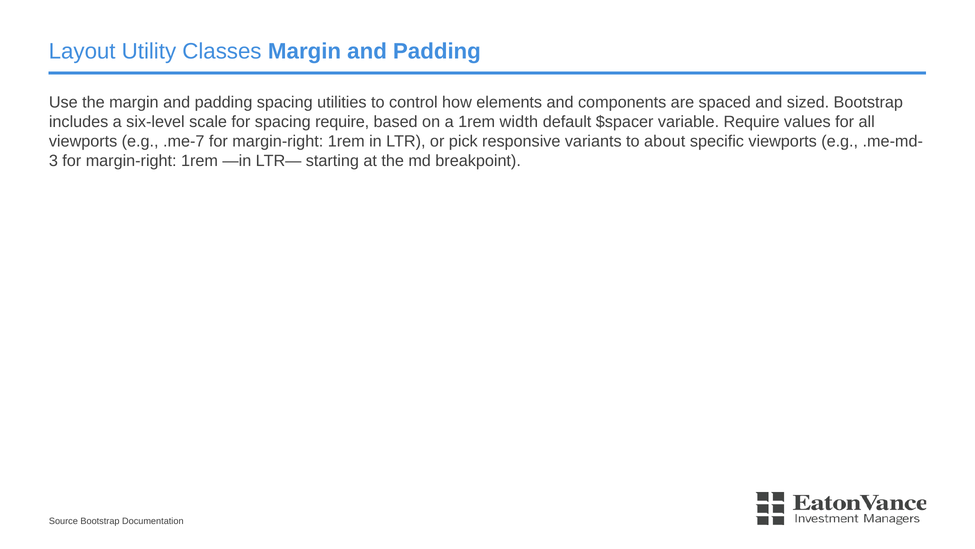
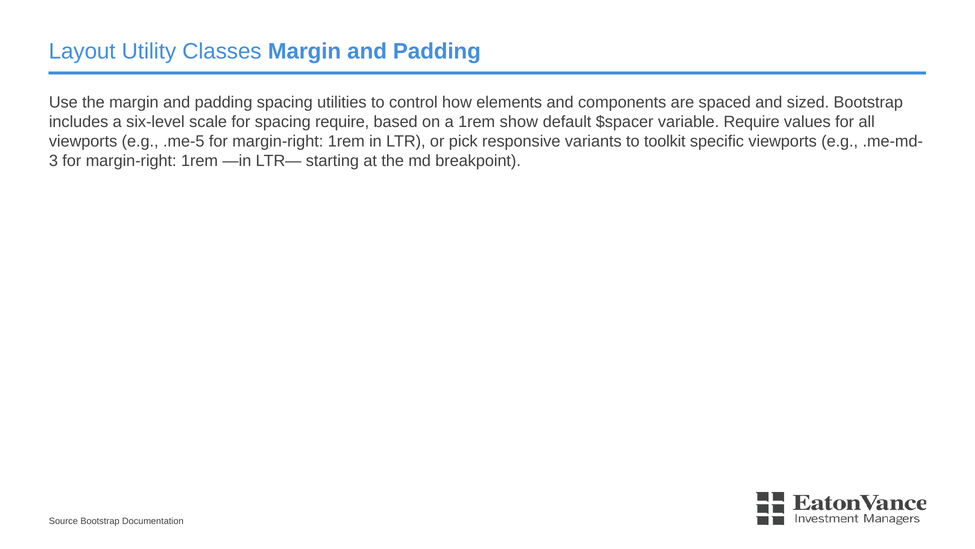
width: width -> show (519, 122)
.me-7: .me-7 -> .me-5 (184, 141)
about: about -> toolkit (665, 141)
